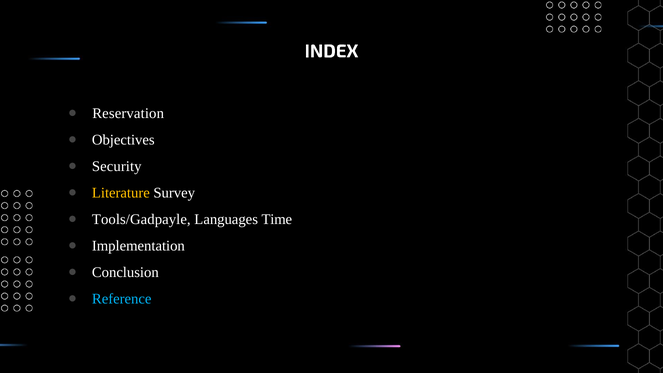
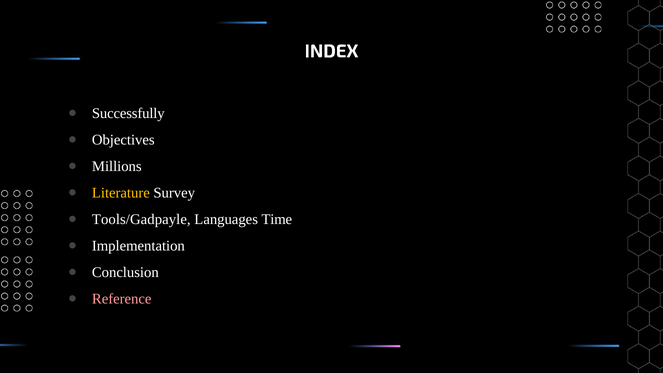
Reservation: Reservation -> Successfully (128, 113)
Security: Security -> Millions (117, 166)
Reference colour: light blue -> pink (122, 299)
